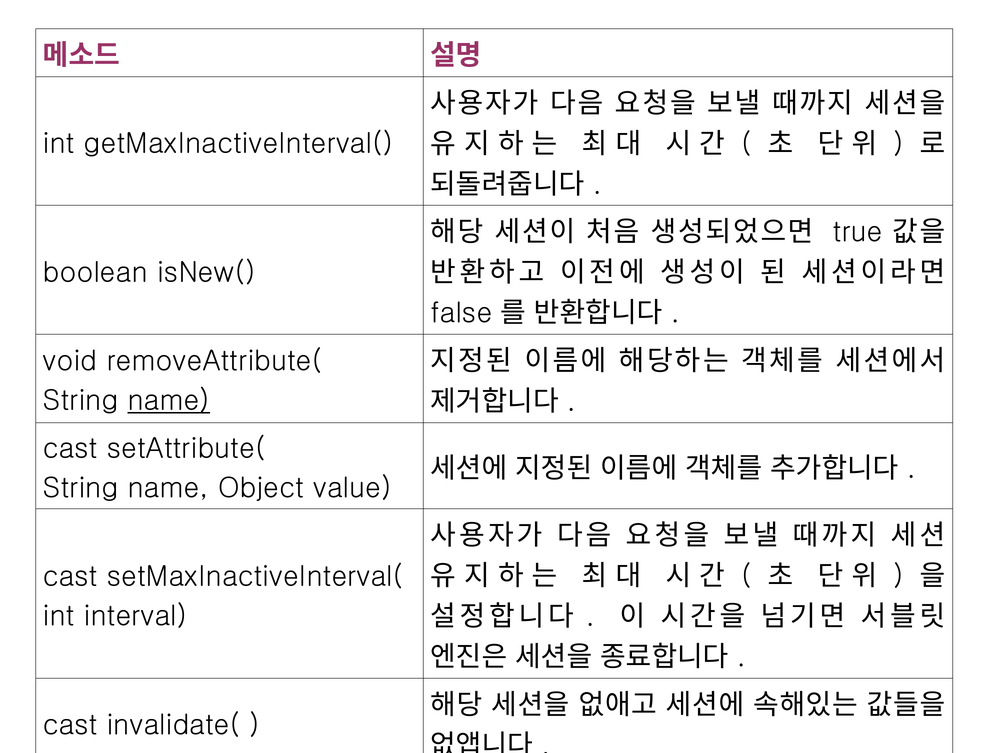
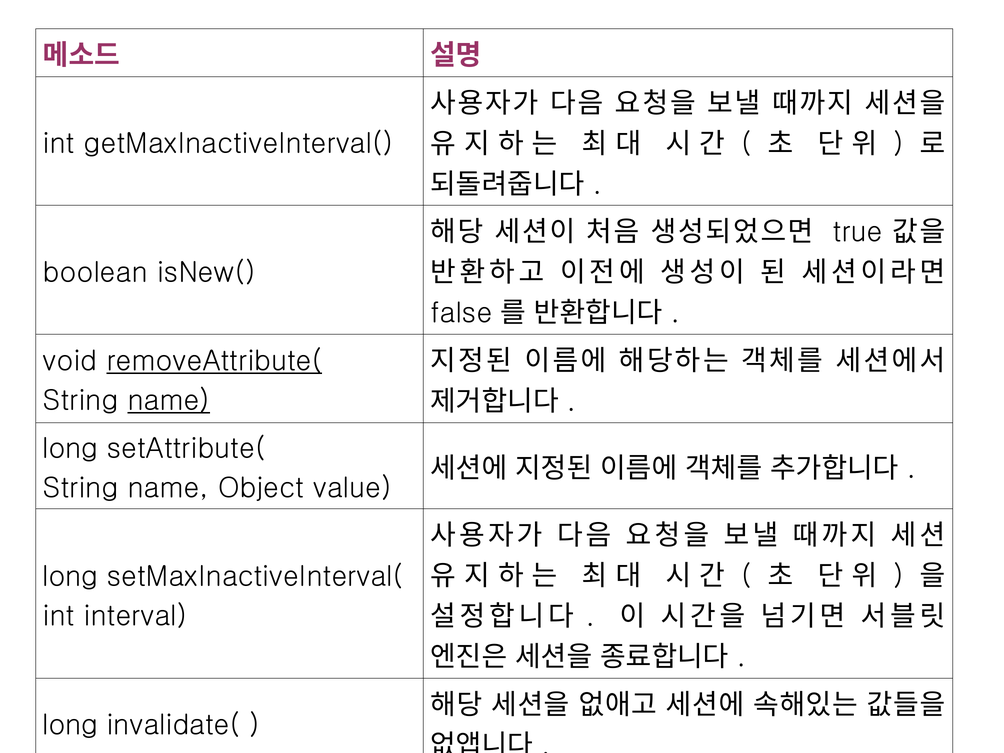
removeAttribute( underline: none -> present (214, 361)
cast: cast -> long (70, 449)
cast: cast -> long (70, 576)
cast: cast -> long (70, 725)
